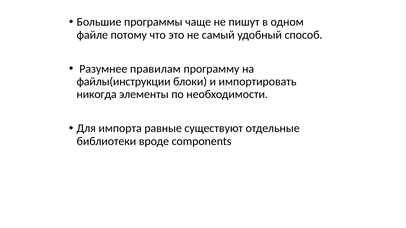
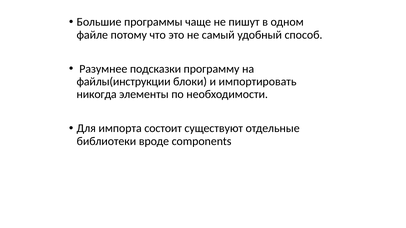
правилам: правилам -> подсказки (156, 69)
равные: равные -> состоит (163, 129)
